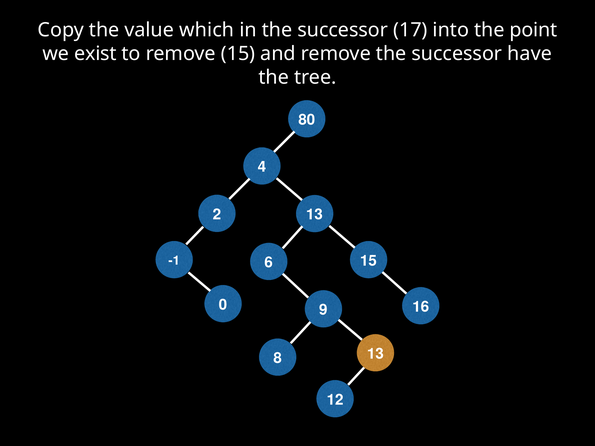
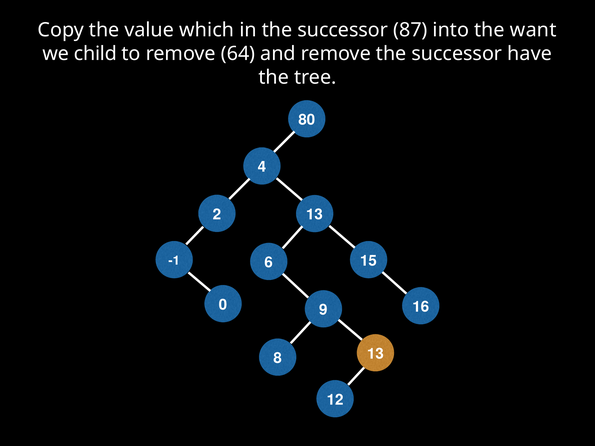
17: 17 -> 87 (410, 30)
point: point -> want (533, 30)
exist: exist -> child (95, 54)
remove 15: 15 -> 64 (238, 54)
